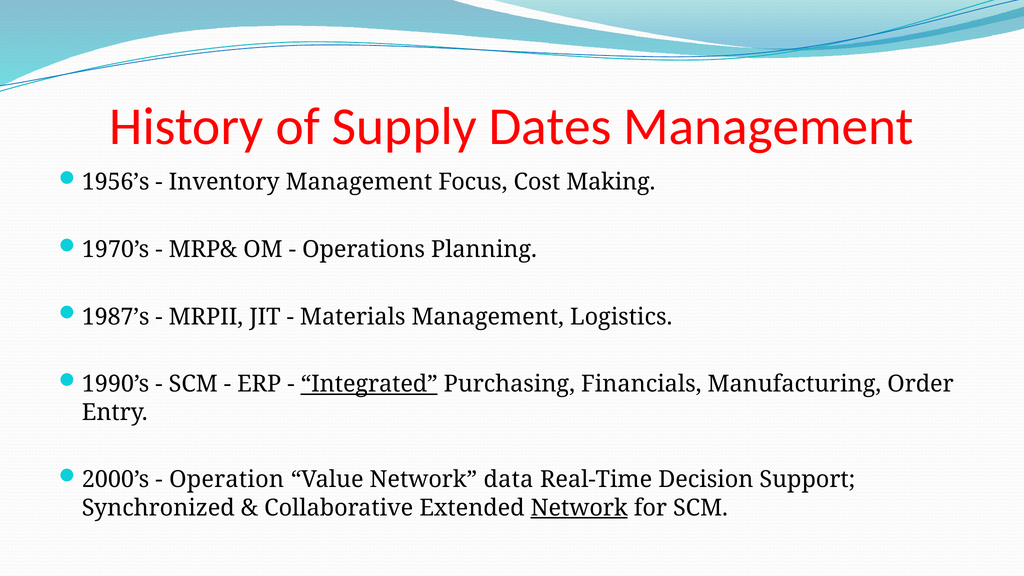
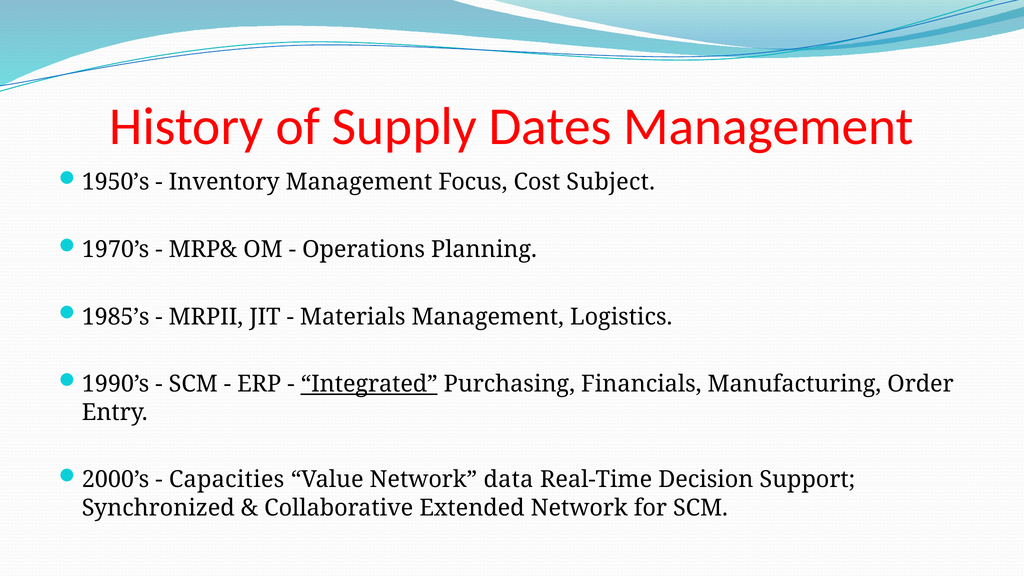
1956’s: 1956’s -> 1950’s (116, 182)
Making: Making -> Subject (611, 182)
1987’s: 1987’s -> 1985’s (116, 317)
Operation: Operation -> Capacities (227, 480)
Network underline: present -> none (579, 508)
